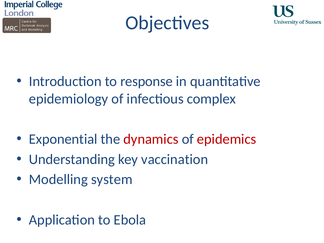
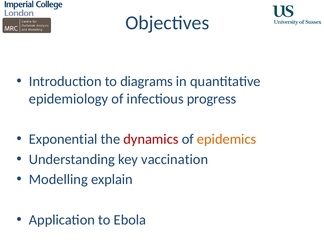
response: response -> diagrams (147, 81)
complex: complex -> progress (211, 99)
epidemics colour: red -> orange (227, 139)
system: system -> explain (112, 179)
